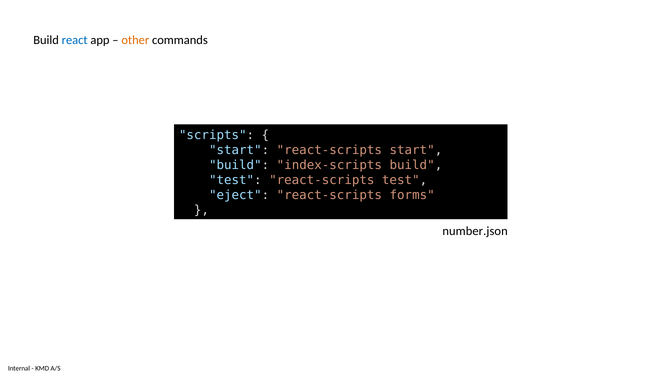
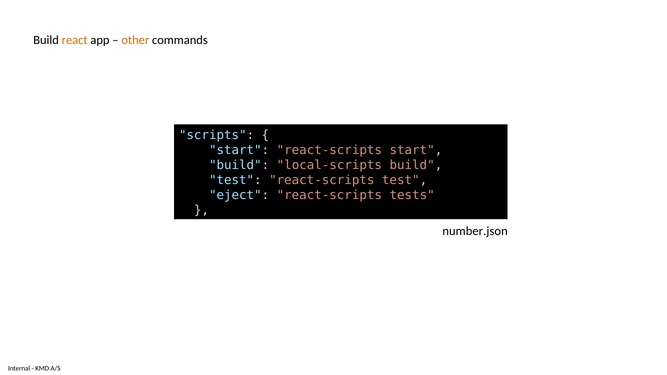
react colour: blue -> orange (75, 40)
index-scripts: index-scripts -> local-scripts (329, 165)
forms: forms -> tests (412, 195)
